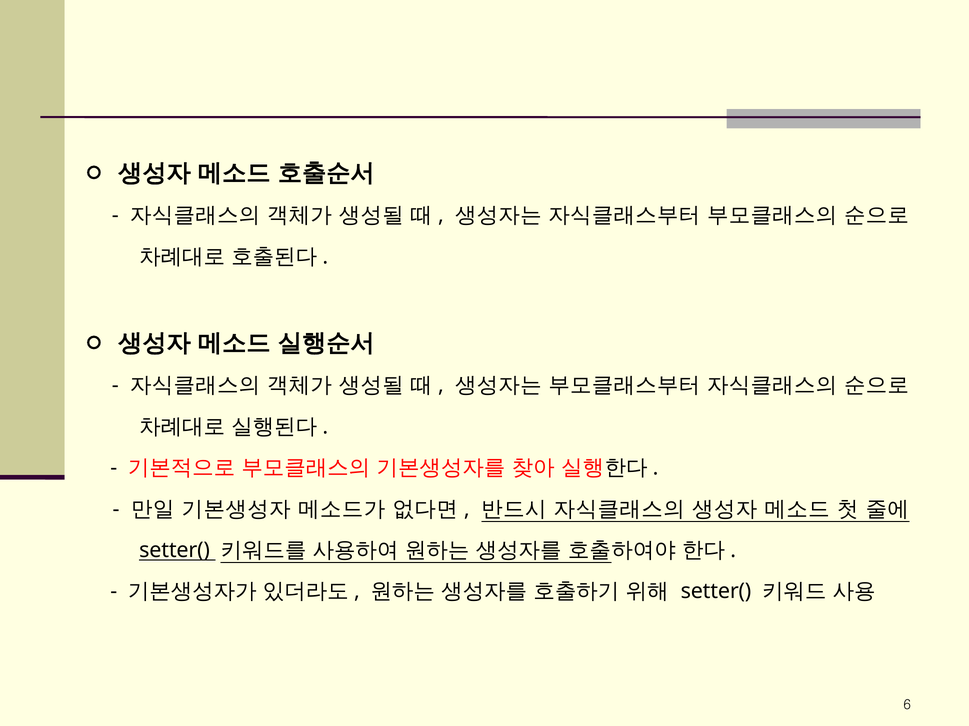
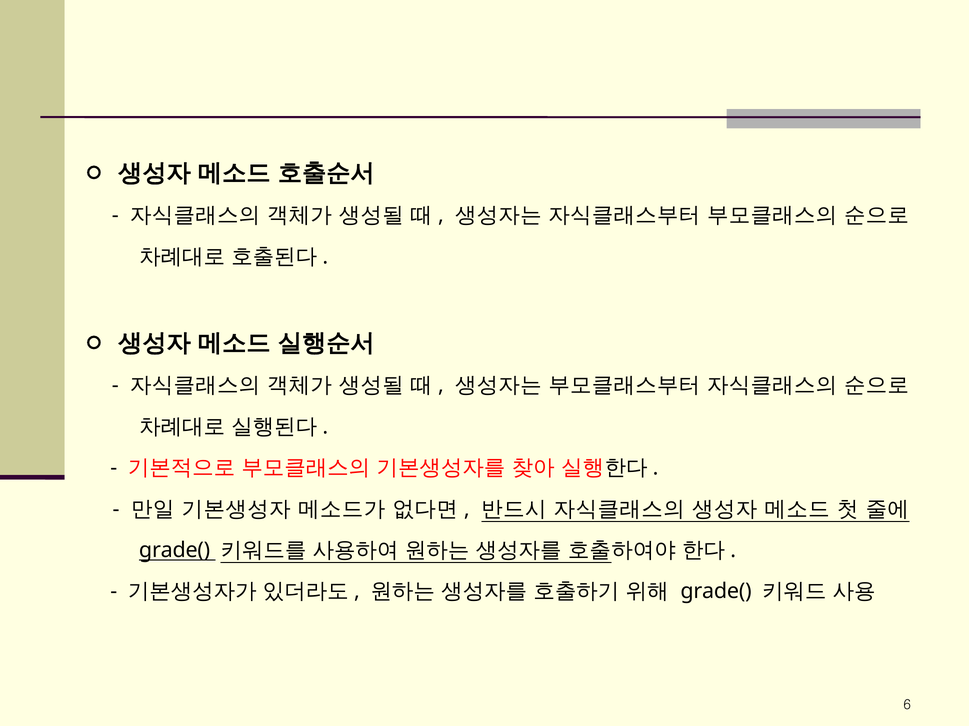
setter(: setter( -> grade( (175, 551)
setter(: setter( -> grade( (716, 592)
